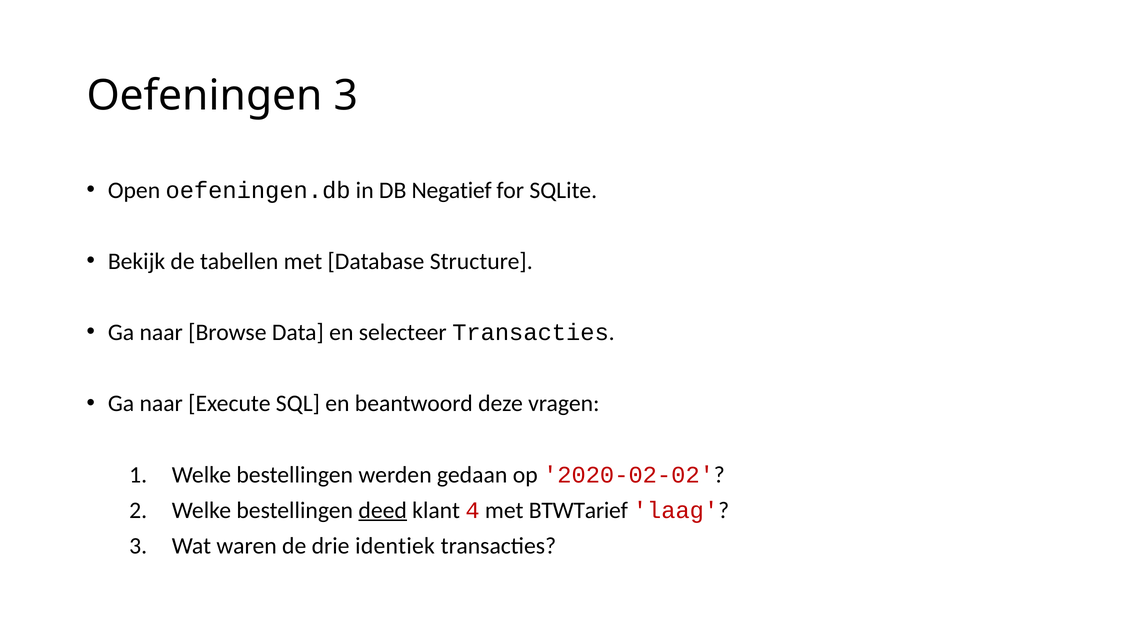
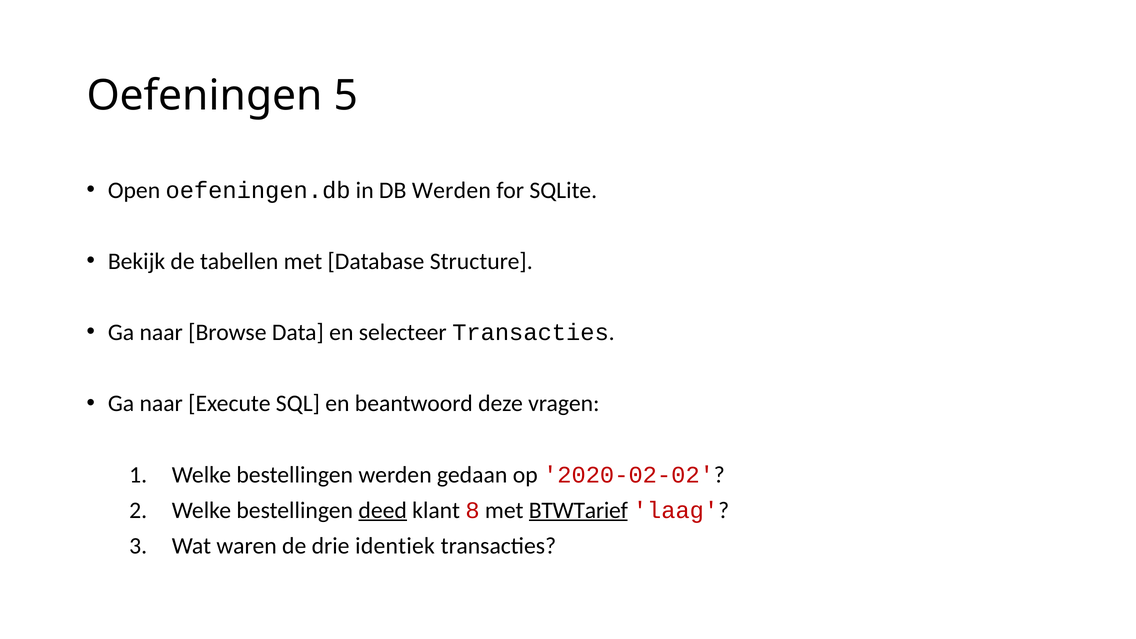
Oefeningen 3: 3 -> 5 (346, 95)
DB Negatief: Negatief -> Werden (451, 190)
4: 4 -> 8 (473, 510)
BTWTarief underline: none -> present (578, 510)
